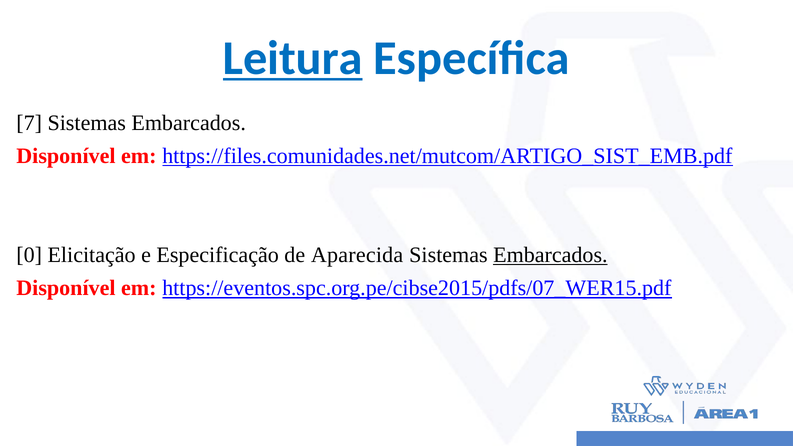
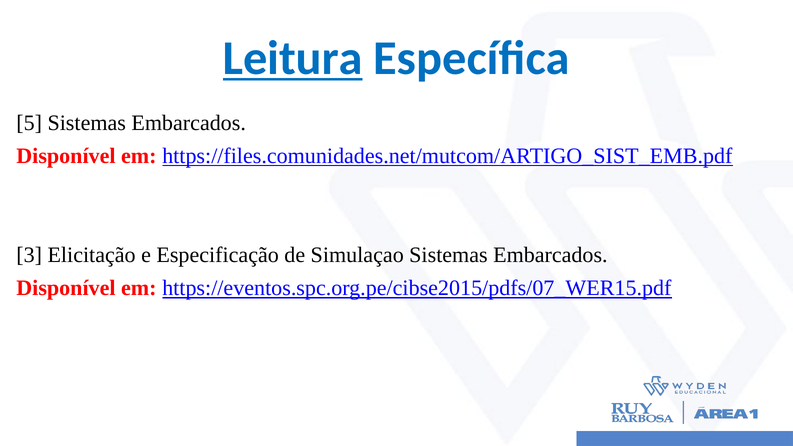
7: 7 -> 5 (29, 123)
0: 0 -> 3 (29, 255)
Aparecida: Aparecida -> Simulaçao (357, 255)
Embarcados underline: present -> none (550, 255)
